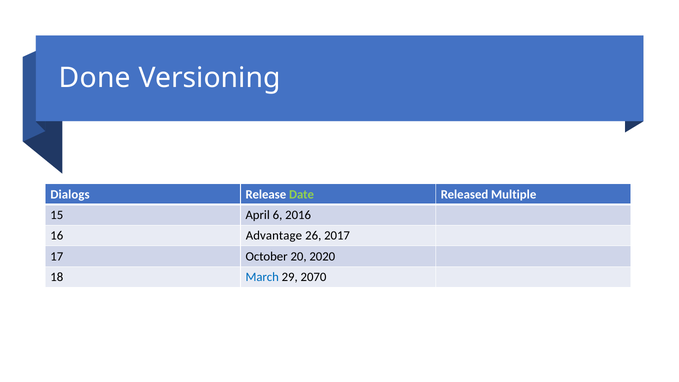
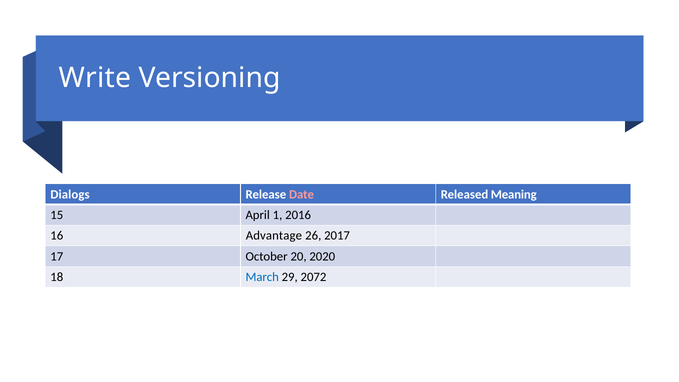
Done: Done -> Write (95, 78)
Date colour: light green -> pink (302, 194)
Multiple: Multiple -> Meaning (514, 194)
6: 6 -> 1 (277, 215)
2070: 2070 -> 2072 (313, 277)
